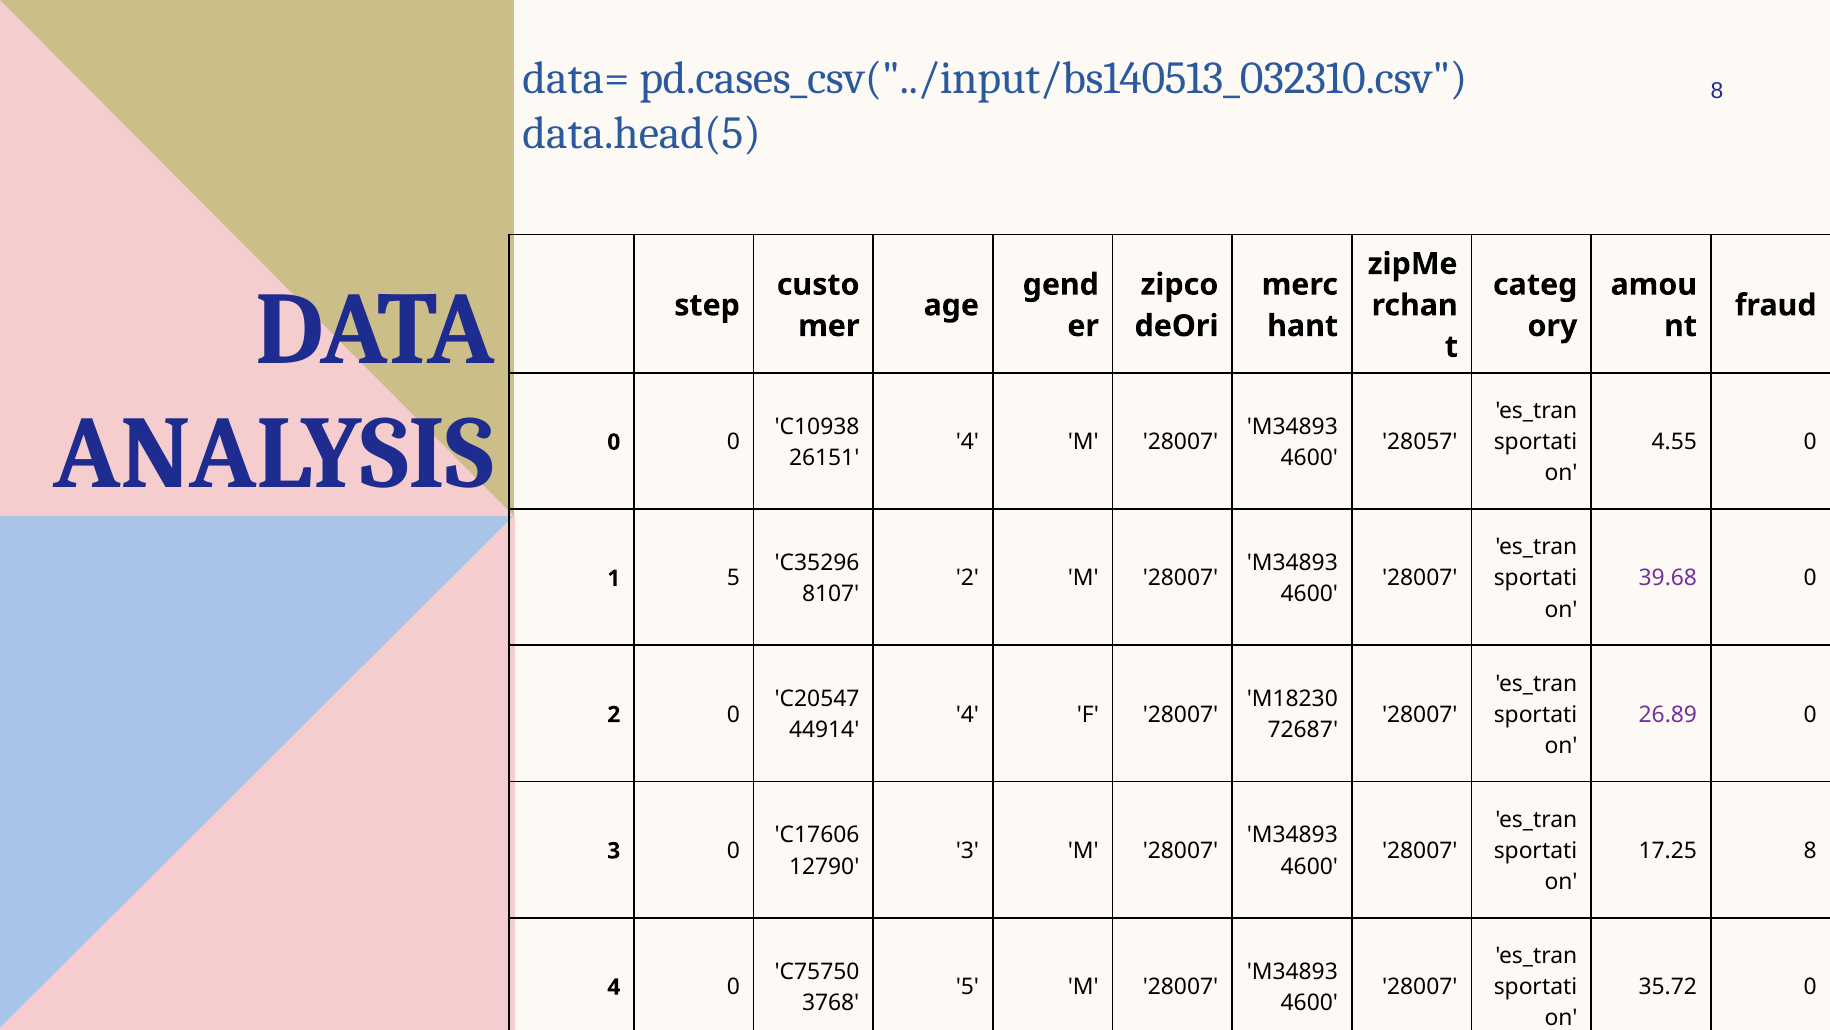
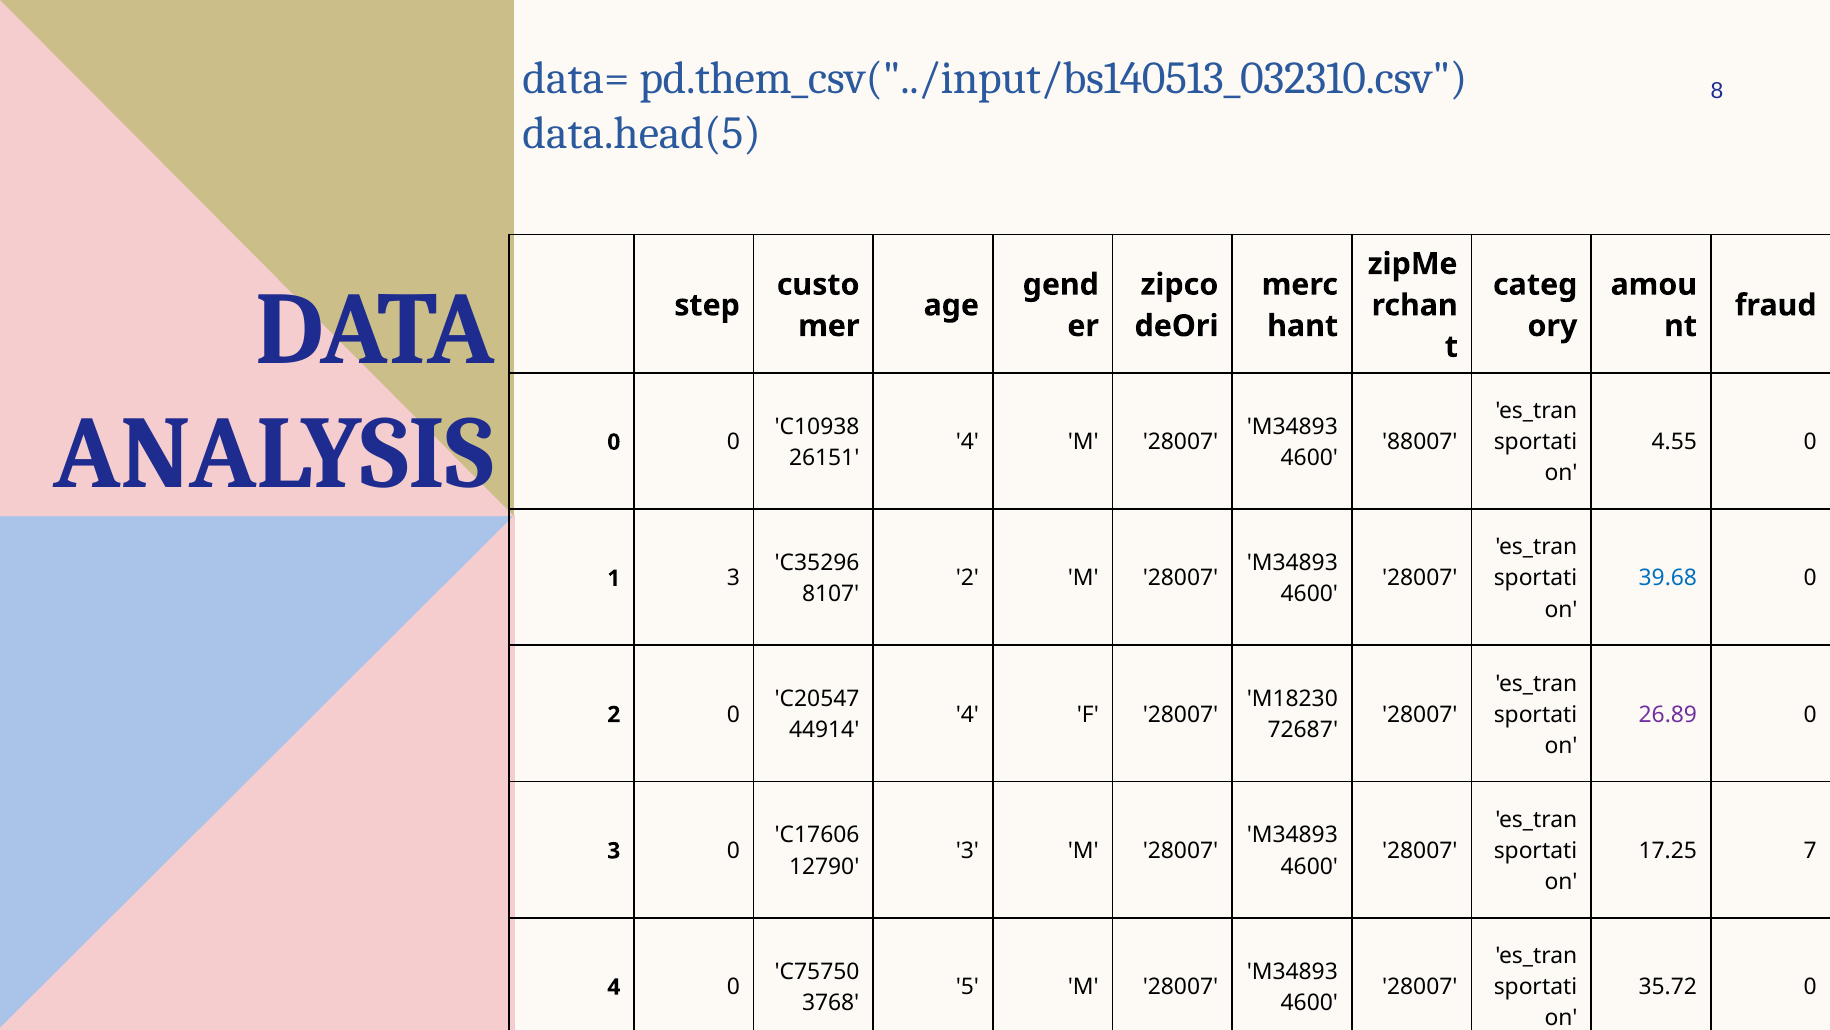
pd.cases_csv("../input/bs140513_032310.csv: pd.cases_csv("../input/bs140513_032310.csv -> pd.them_csv("../input/bs140513_032310.csv (1053, 78)
28057: 28057 -> 88007 (1420, 442)
39.68 colour: purple -> blue (1668, 578)
1 5: 5 -> 3 (733, 578)
17.25 8: 8 -> 7 (1810, 850)
